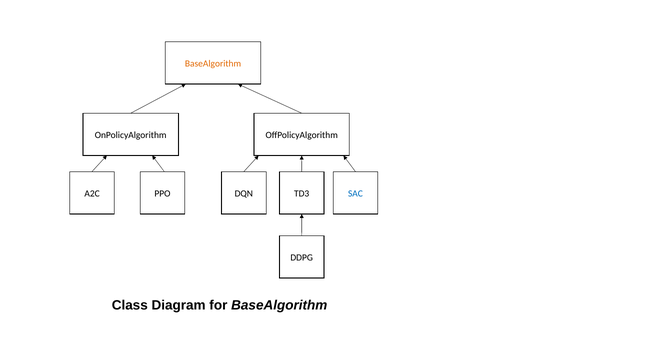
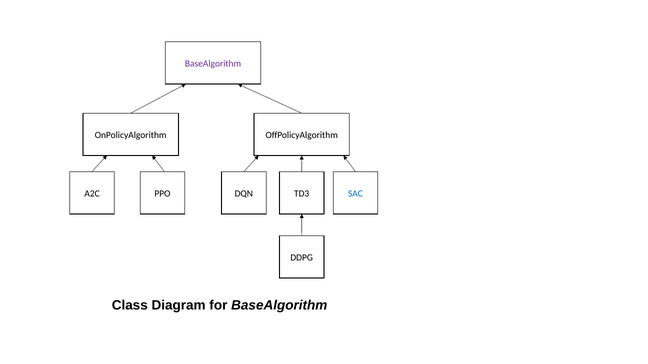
BaseAlgorithm colour: orange -> purple (213, 64)
